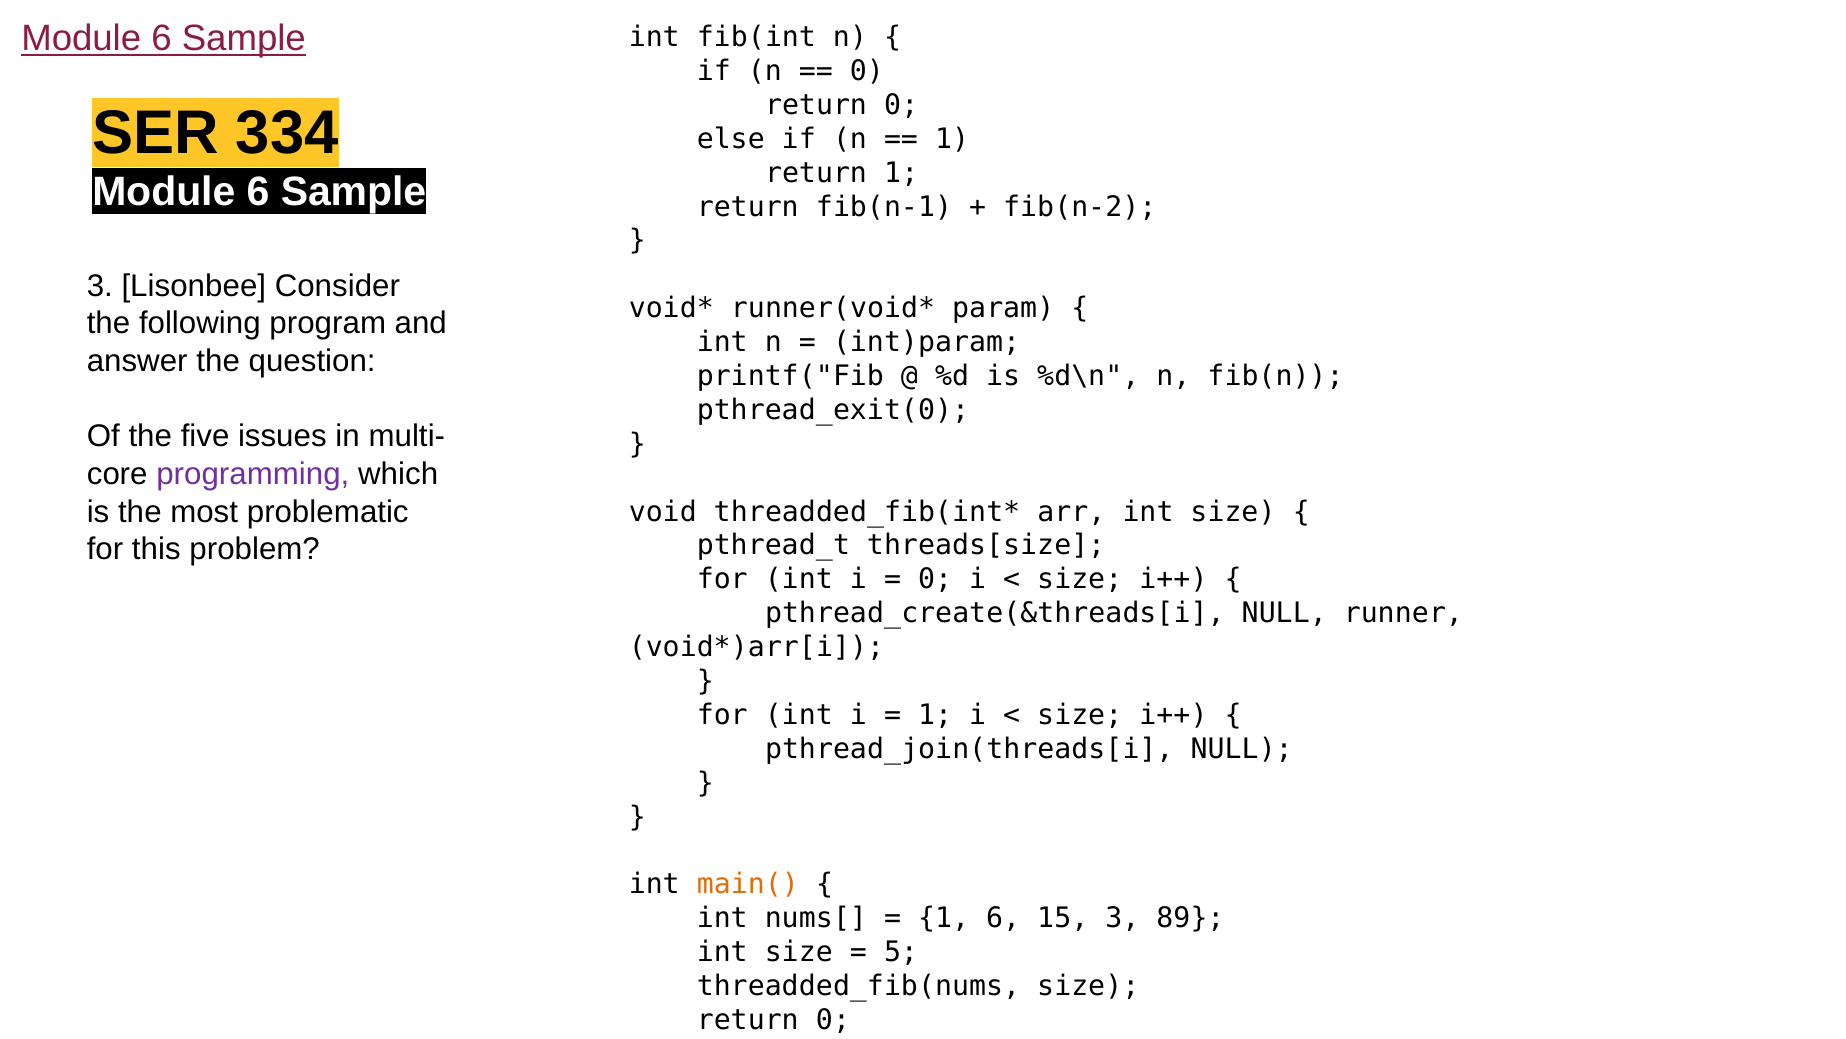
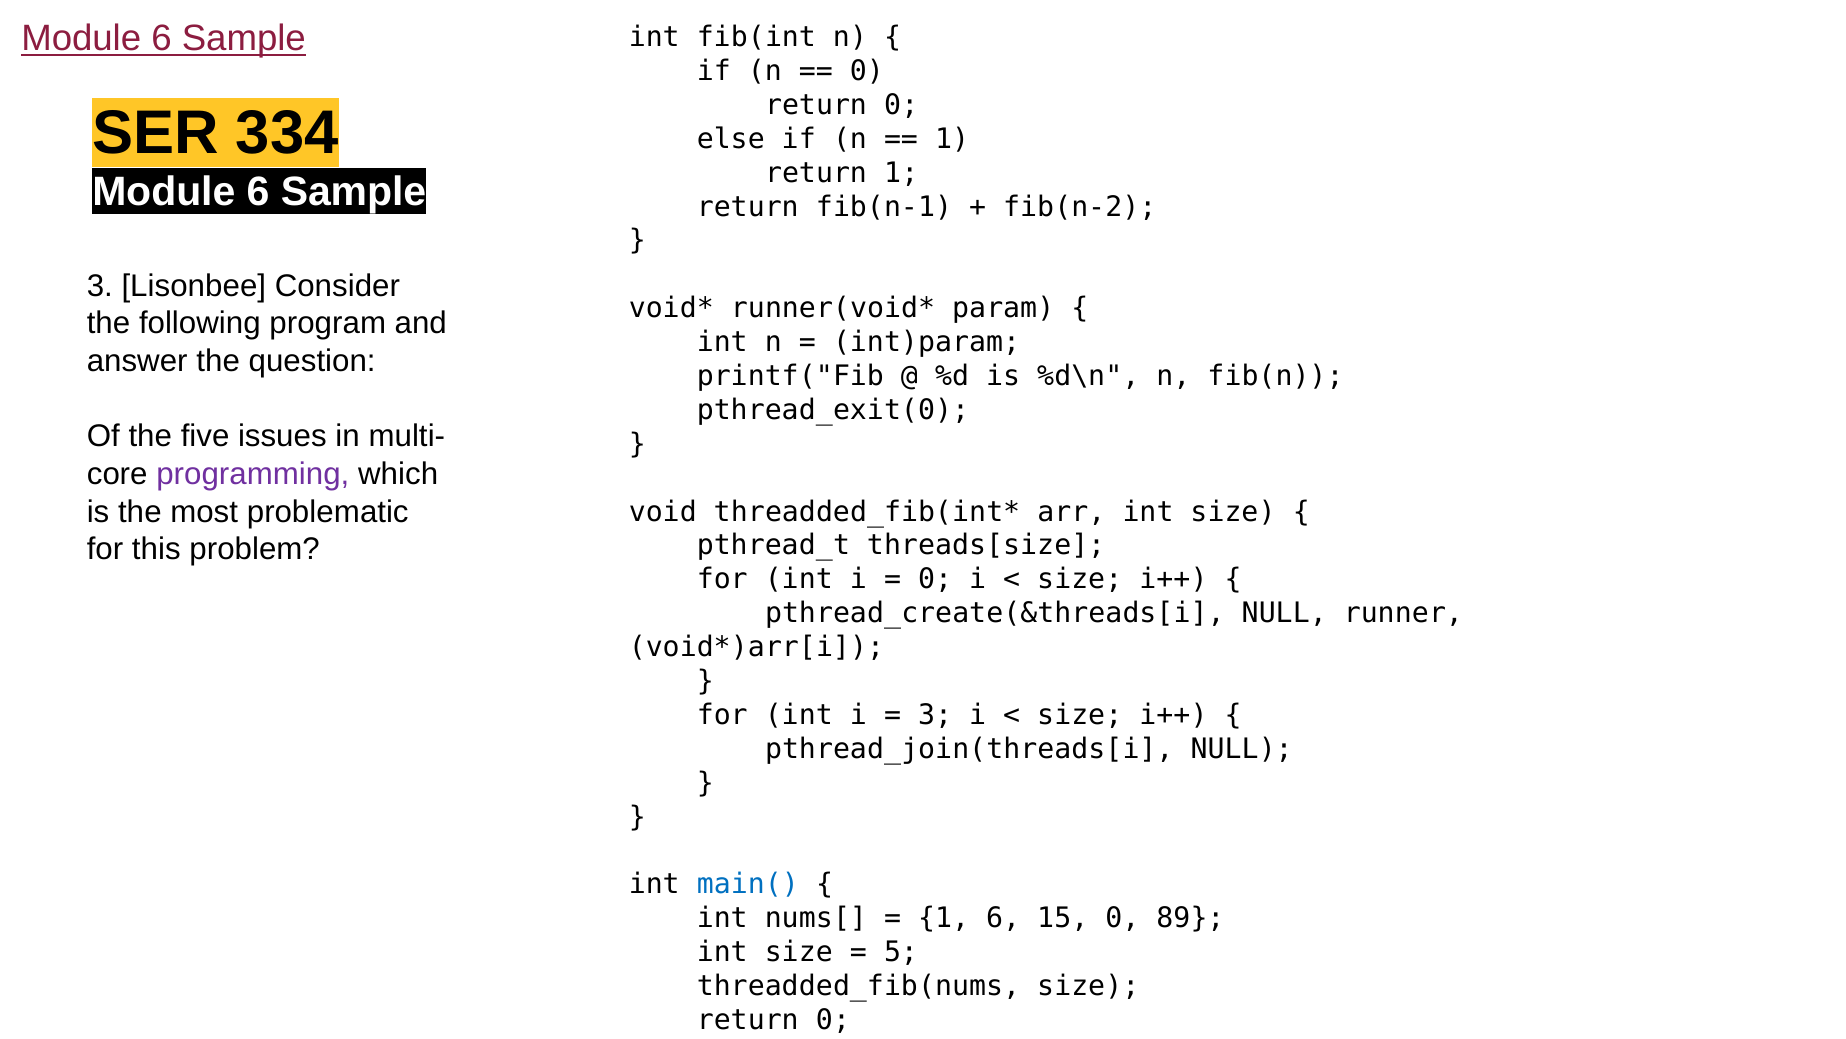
1: 1 -> 3 (935, 715)
main( colour: orange -> blue (748, 884)
15 3: 3 -> 0 (1122, 918)
